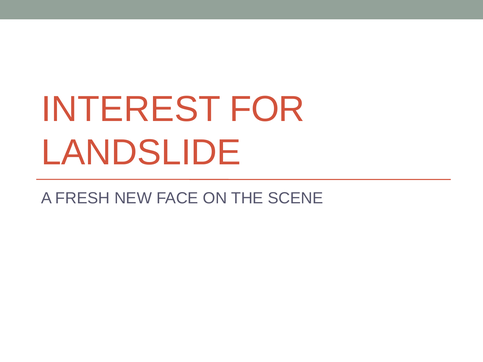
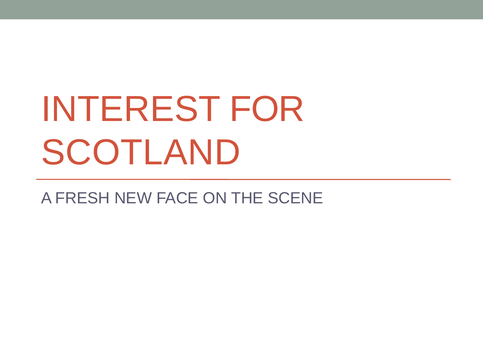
LANDSLIDE: LANDSLIDE -> SCOTLAND (141, 153)
